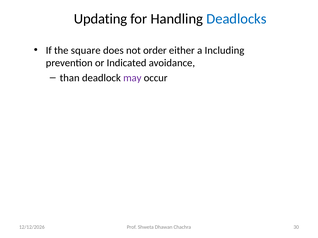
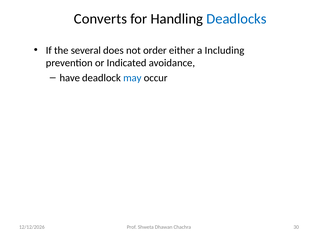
Updating: Updating -> Converts (100, 19)
square: square -> several (86, 50)
than: than -> have (70, 78)
may colour: purple -> blue (132, 78)
